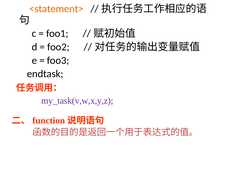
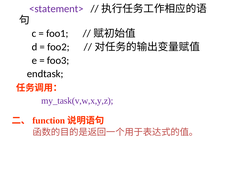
<statement> colour: orange -> purple (56, 9)
